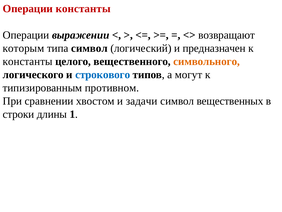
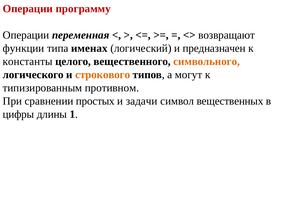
Операции константы: константы -> программу (83, 9)
выражении: выражении -> переменная (81, 35)
которым: которым -> функции (24, 48)
типа символ: символ -> именах (89, 48)
строкового colour: blue -> orange (103, 75)
хвостом: хвостом -> простых (95, 101)
строки: строки -> цифры (18, 114)
